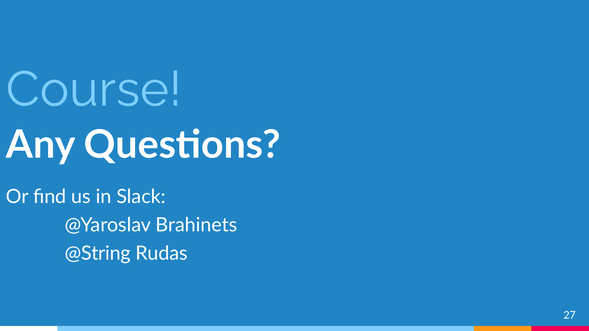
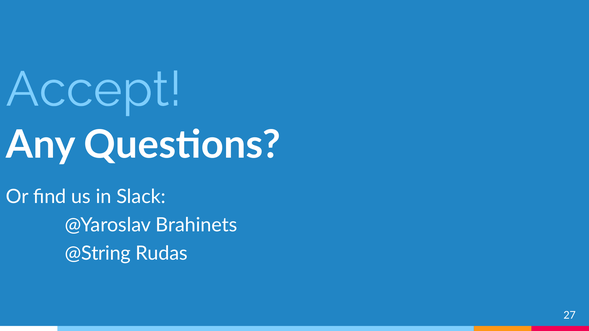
Course: Course -> Accept (94, 90)
